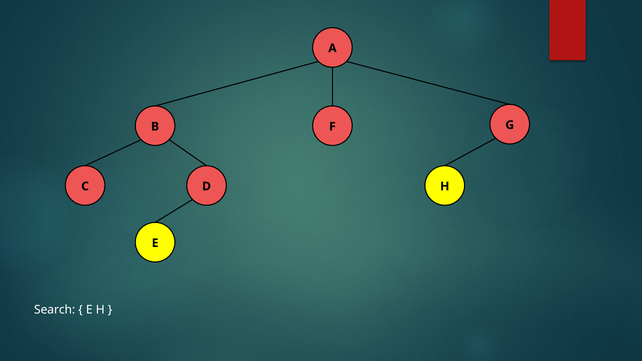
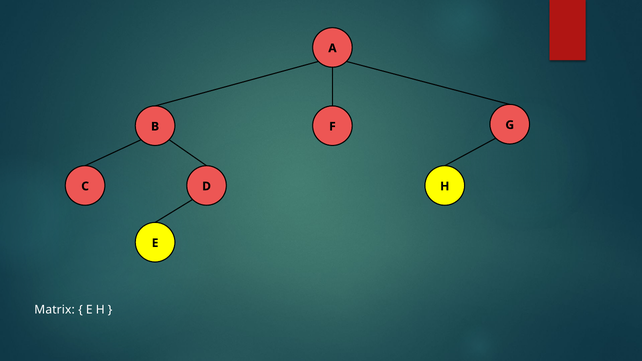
Search: Search -> Matrix (55, 310)
